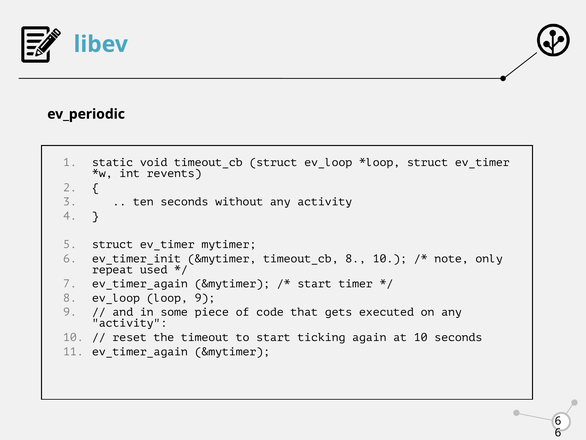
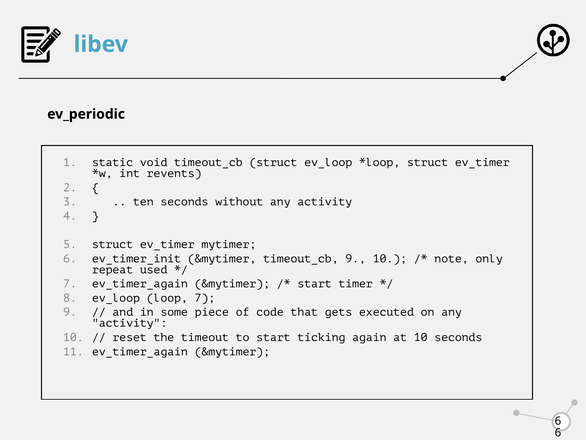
timeout_cb 8: 8 -> 9 (356, 258)
loop 9: 9 -> 7 (205, 298)
